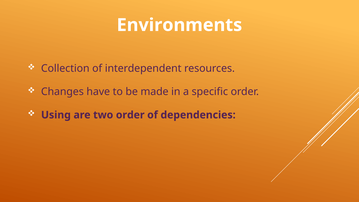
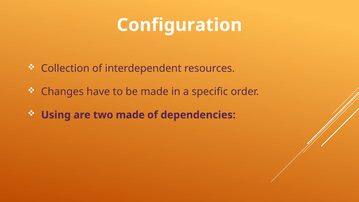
Environments: Environments -> Configuration (179, 25)
two order: order -> made (130, 115)
